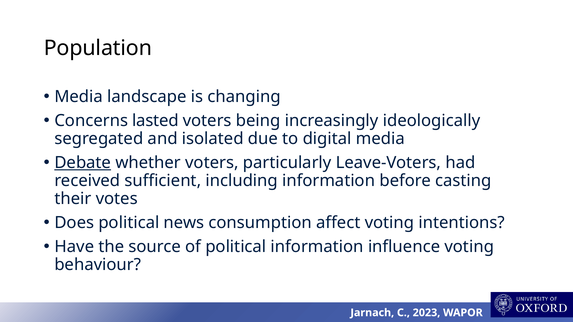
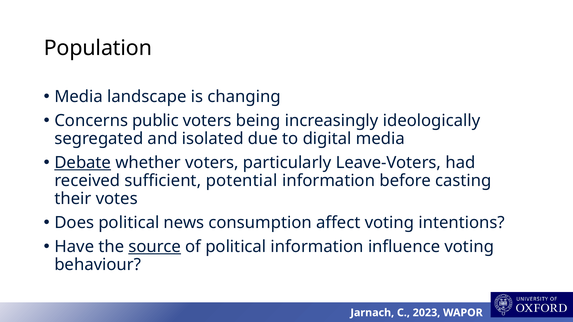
lasted: lasted -> public (155, 121)
including: including -> potential (242, 181)
source underline: none -> present (155, 247)
